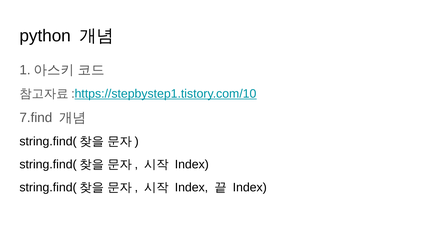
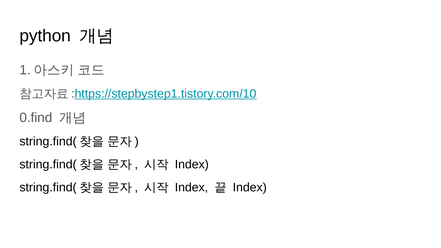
7.find: 7.find -> 0.find (36, 118)
